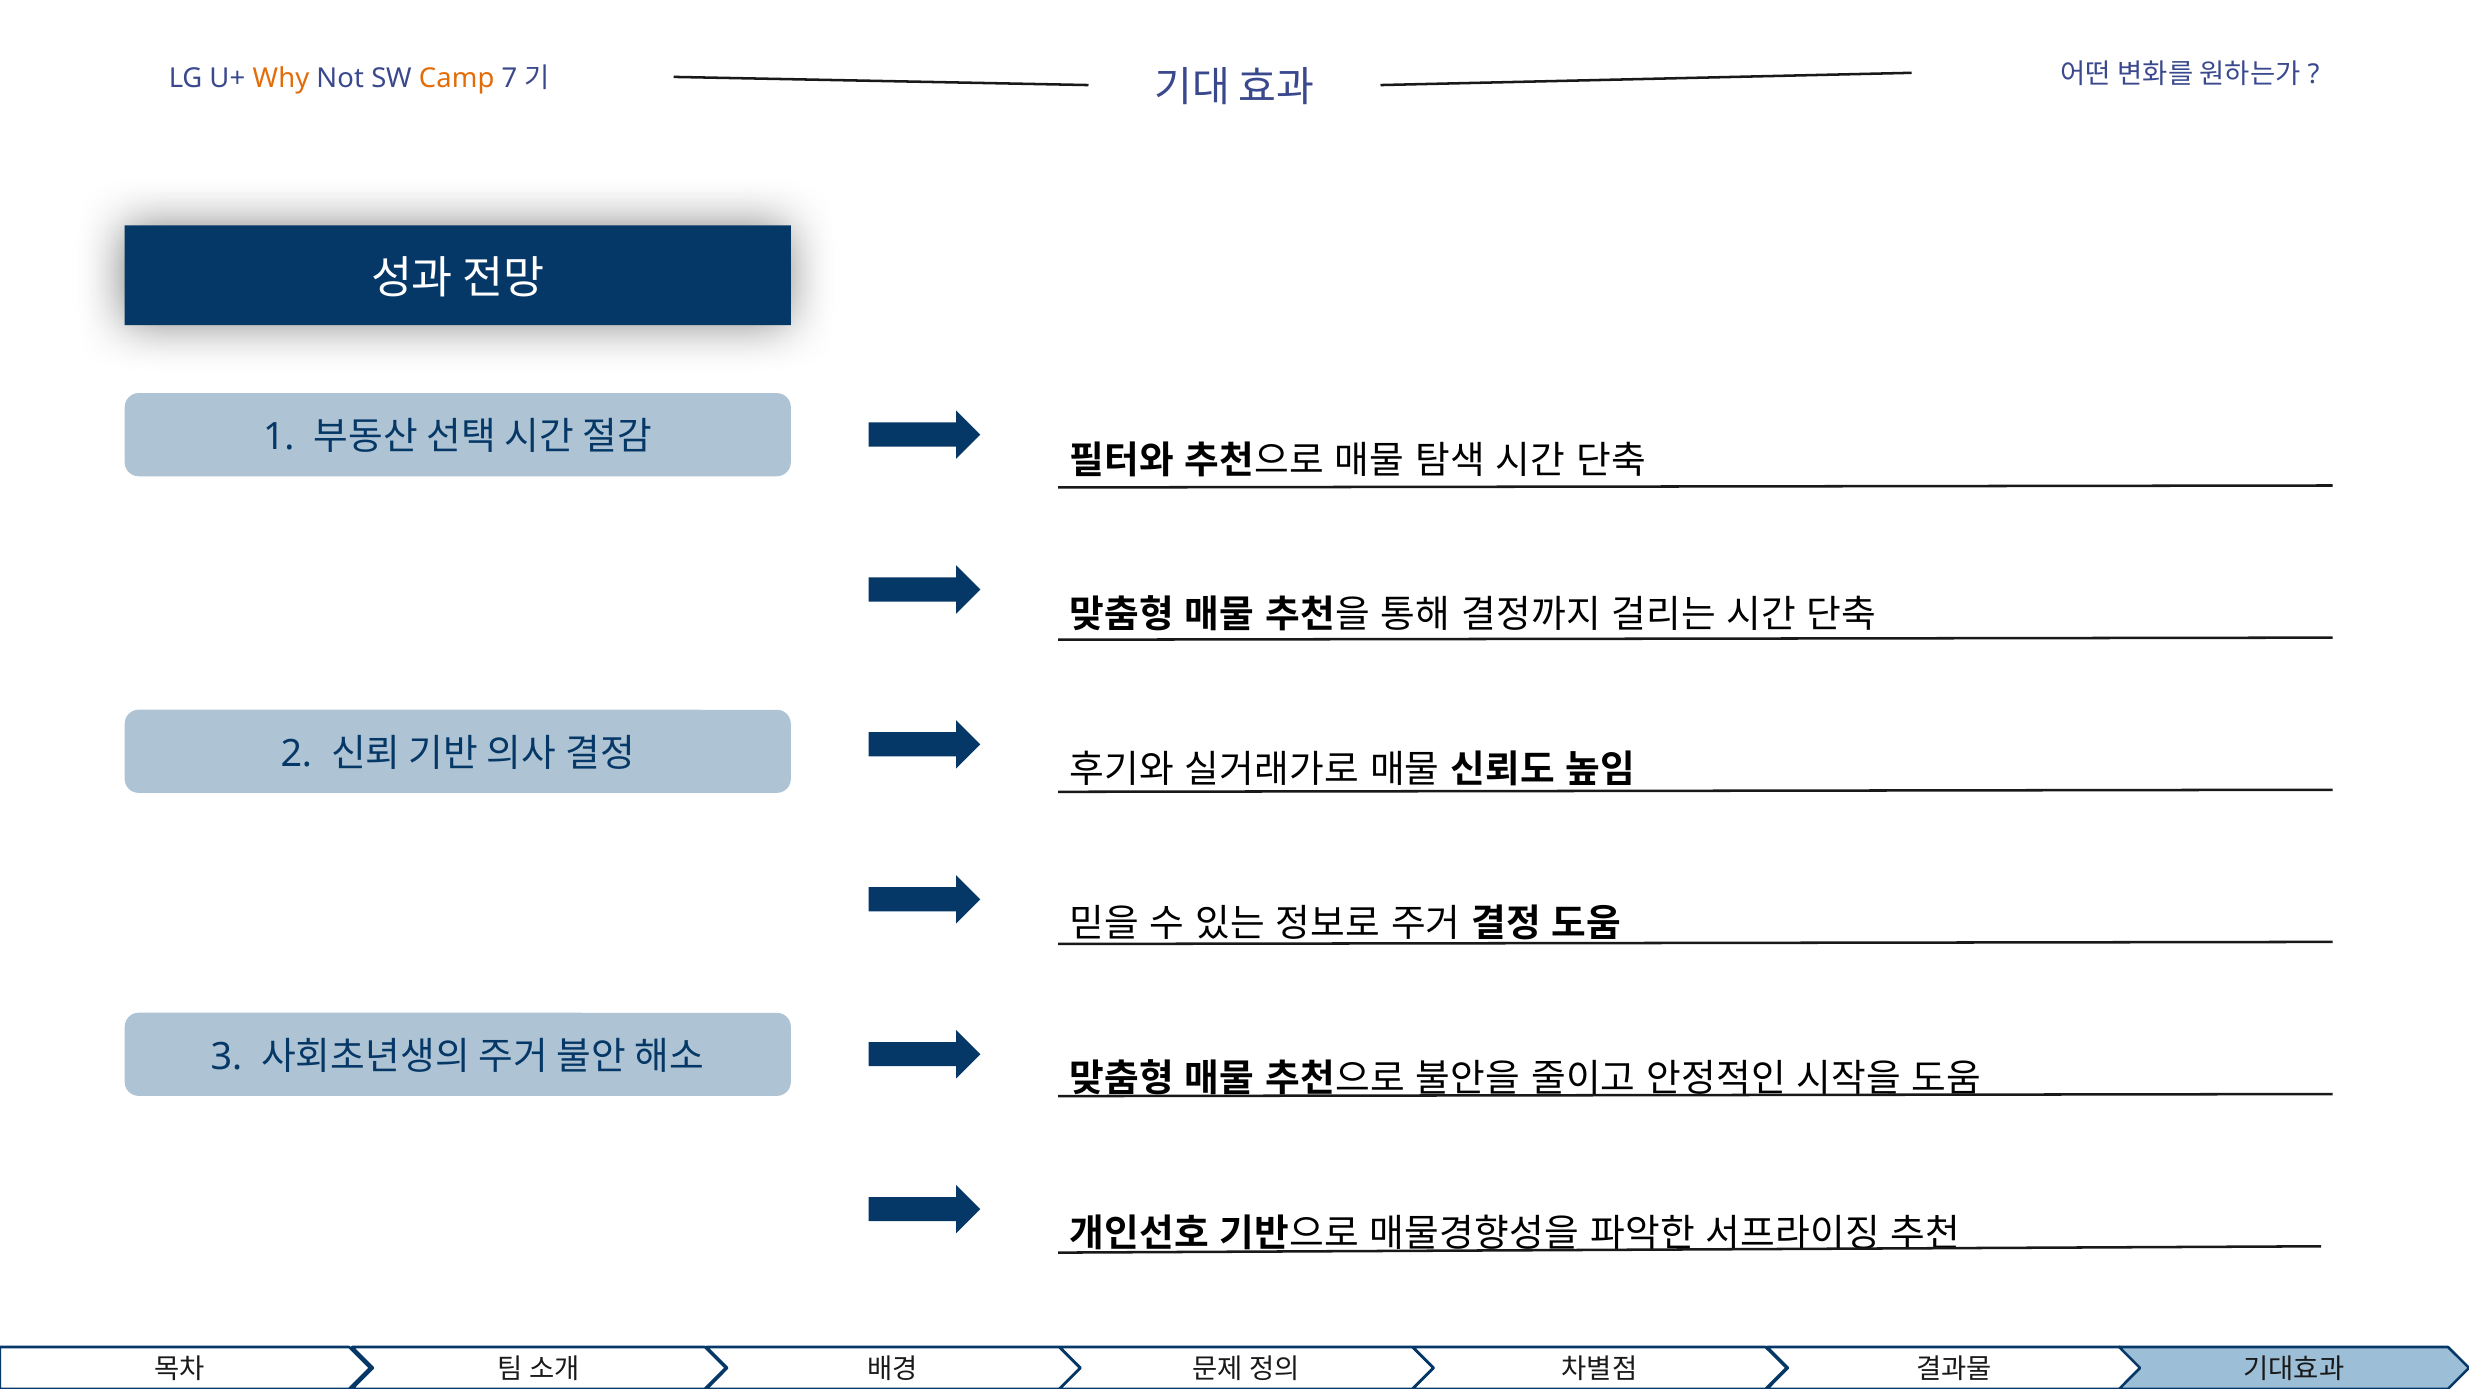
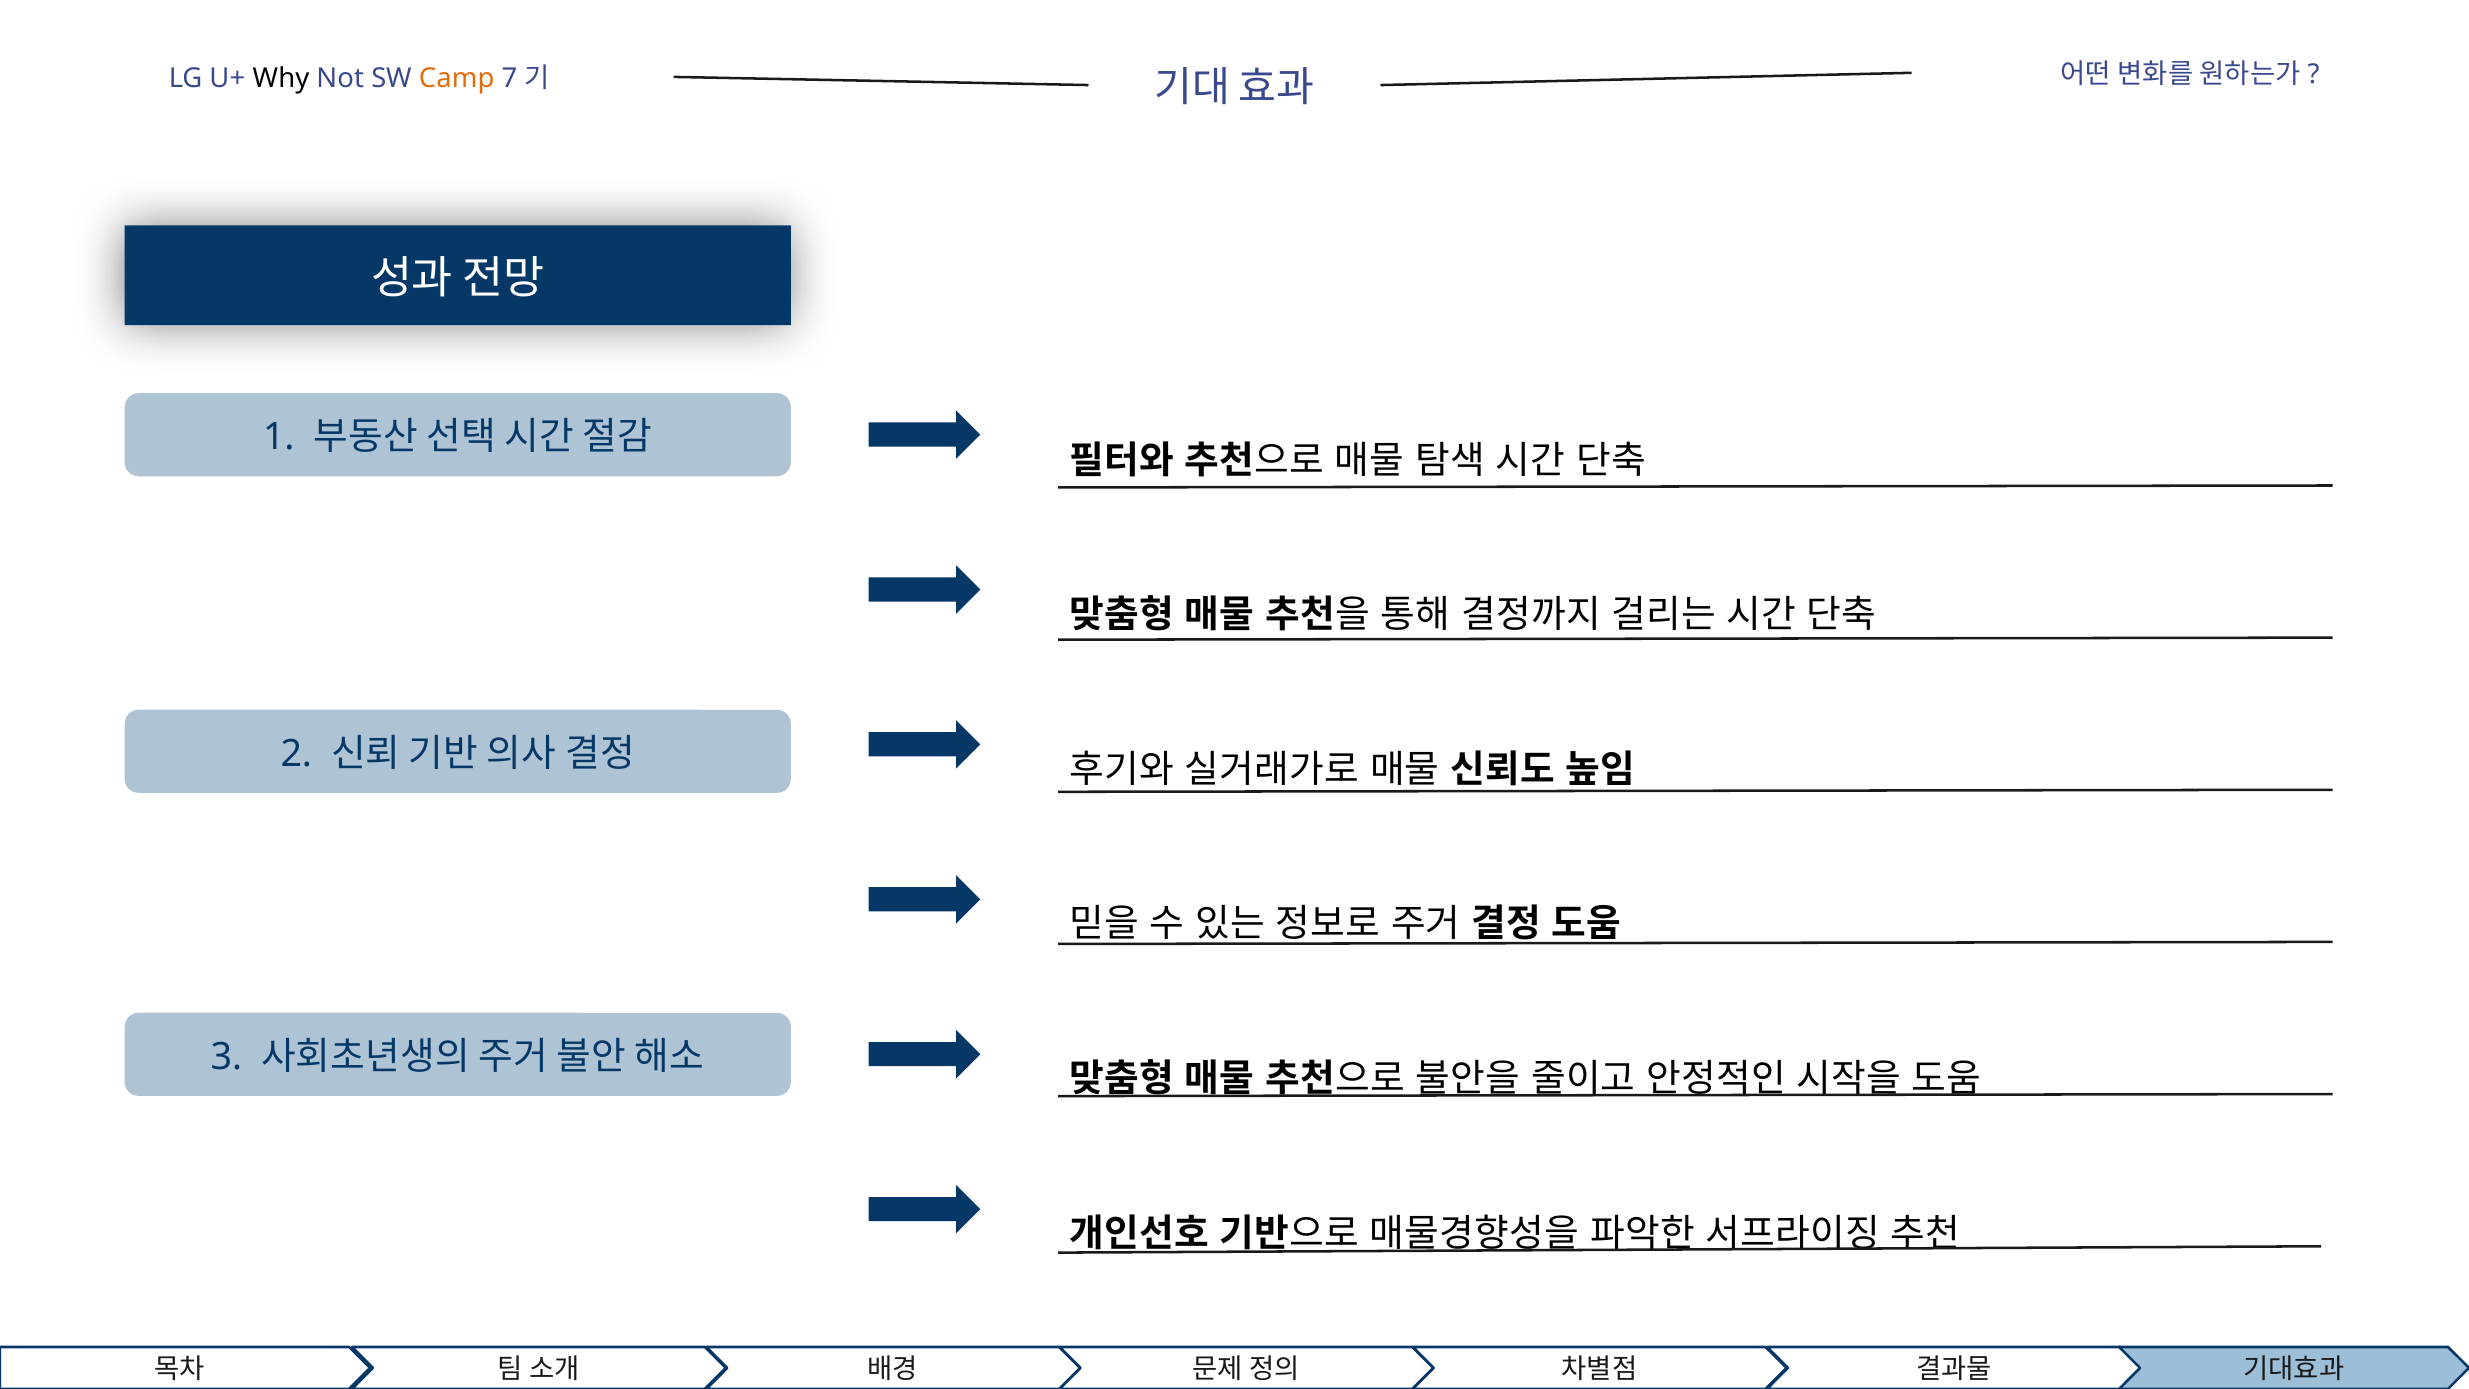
Why colour: orange -> black (281, 79)
